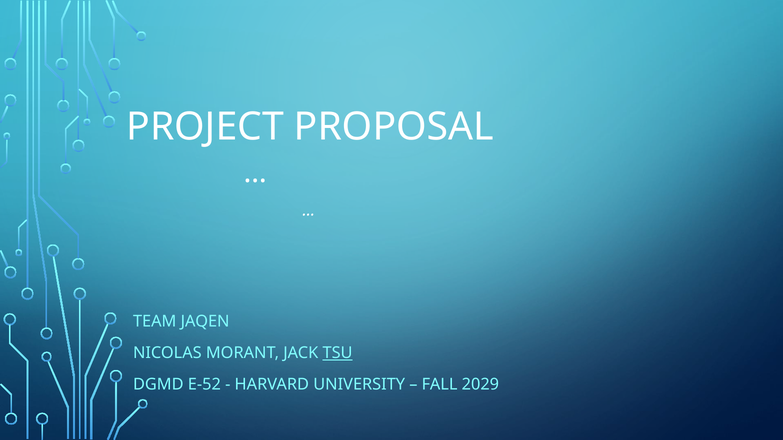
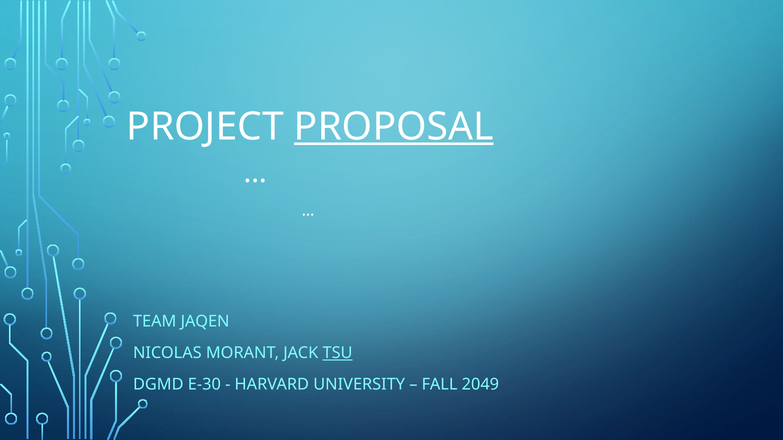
PROPOSAL underline: none -> present (394, 127)
E-52: E-52 -> E-30 (204, 385)
2029: 2029 -> 2049 (480, 385)
